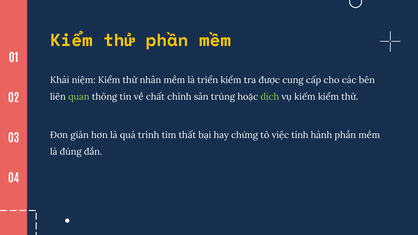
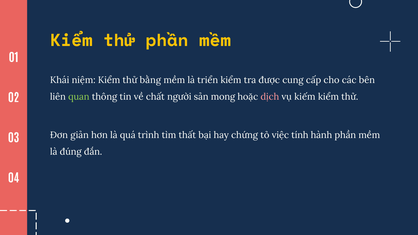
nhân: nhân -> bằng (150, 80)
chỉnh: chỉnh -> người (179, 97)
trùng: trùng -> mong (223, 97)
dịch colour: light green -> pink (270, 97)
